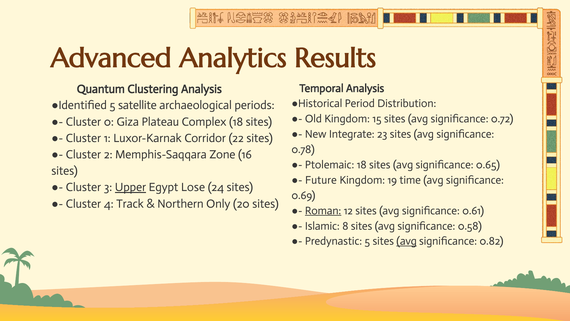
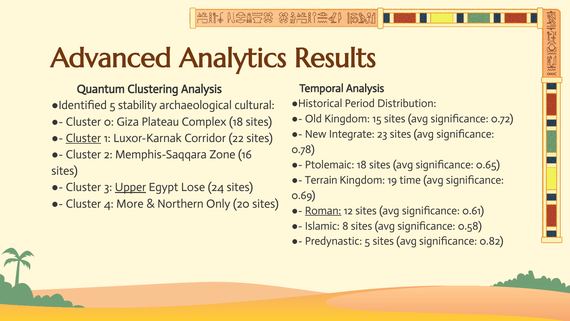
satellite: satellite -> stability (137, 105)
periods: periods -> cultural (255, 105)
Cluster underline: none -> present (83, 138)
Future: Future -> Terrain (321, 180)
Track: Track -> More (130, 204)
avg underline: present -> none (407, 241)
